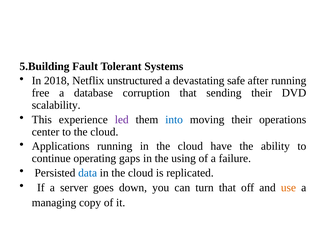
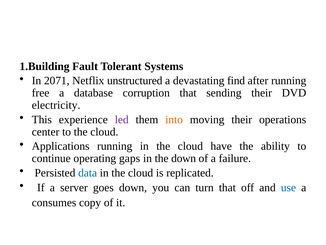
5.Building: 5.Building -> 1.Building (45, 66)
2018: 2018 -> 2071 (57, 81)
safe: safe -> find (236, 81)
scalability: scalability -> electricity (56, 105)
into colour: blue -> orange (174, 119)
the using: using -> down (184, 158)
use colour: orange -> blue (288, 187)
managing: managing -> consumes (54, 202)
